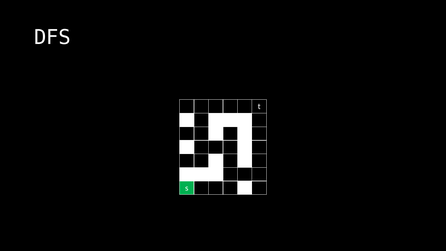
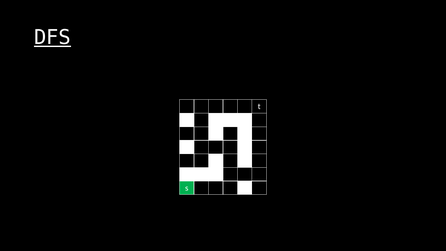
DFS underline: none -> present (52, 37)
